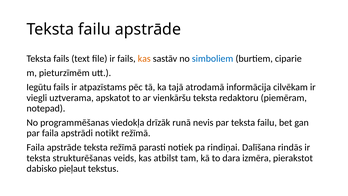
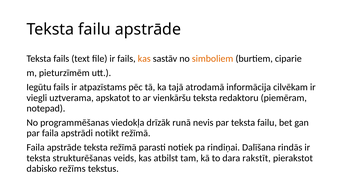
simboliem colour: blue -> orange (213, 59)
izmēra: izmēra -> rakstīt (257, 158)
pieļaut: pieļaut -> režīms (72, 168)
